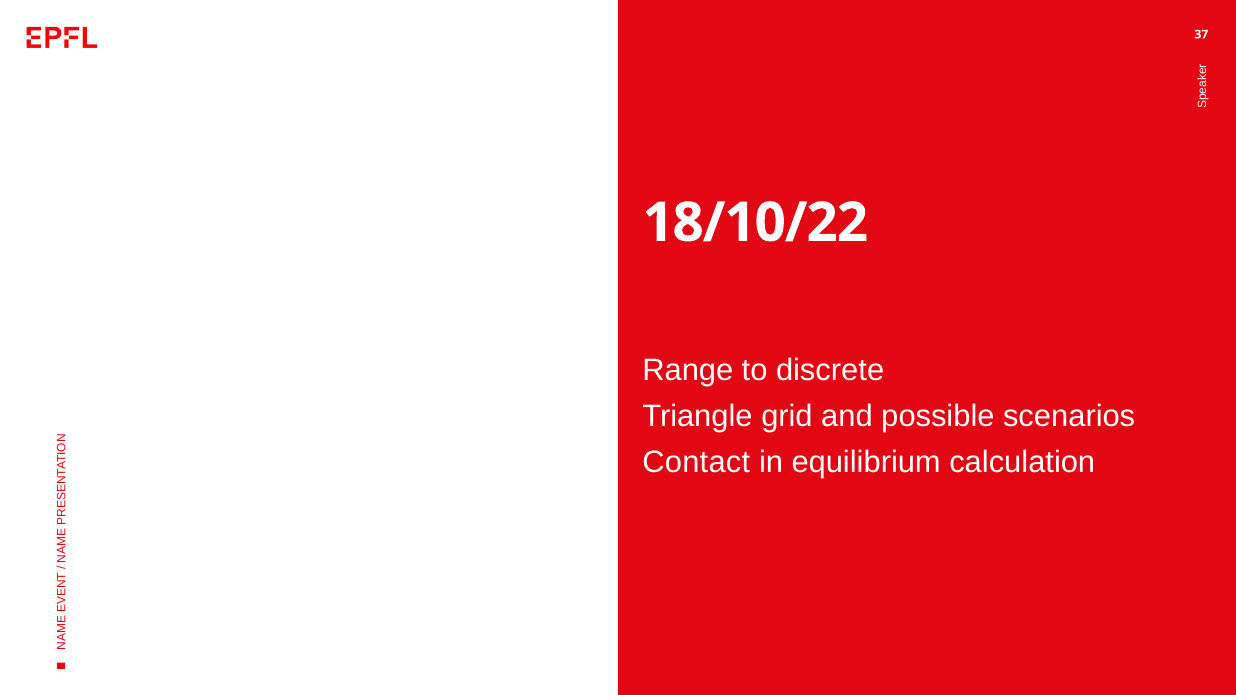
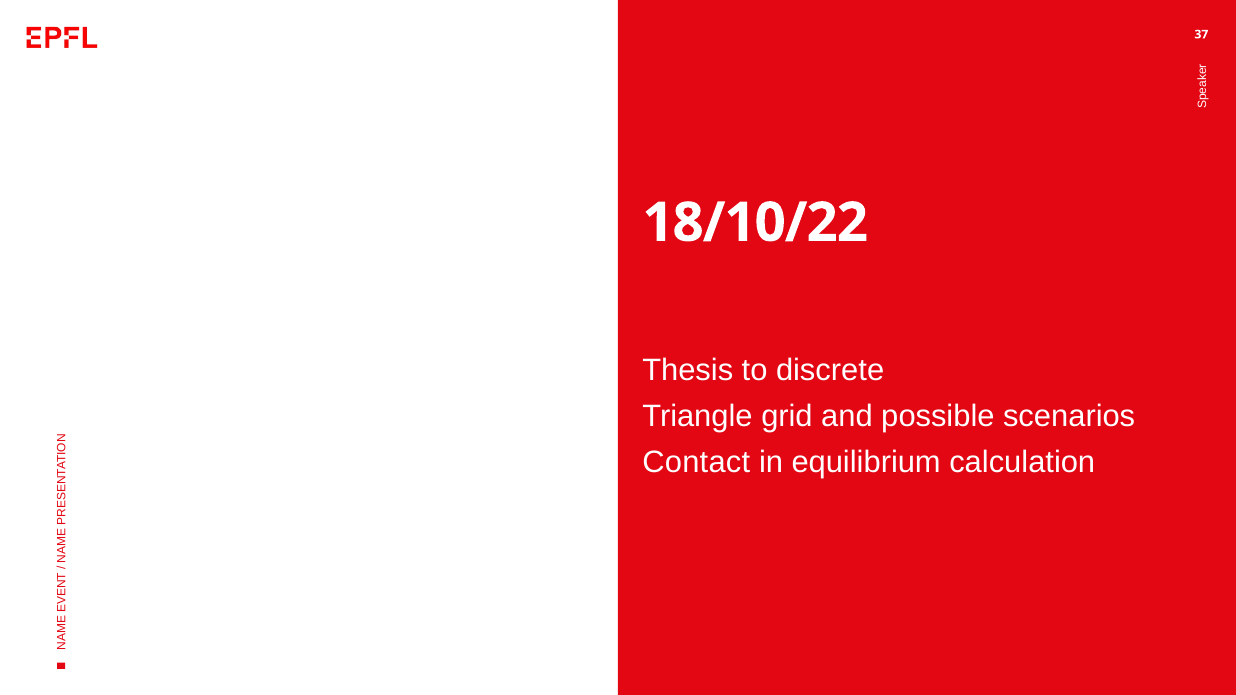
Range: Range -> Thesis (688, 370)
